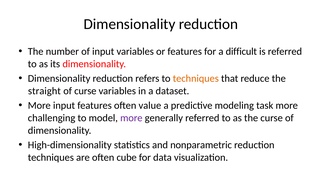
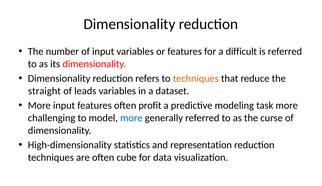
of curse: curse -> leads (85, 91)
value: value -> profit (150, 105)
more colour: purple -> blue (131, 118)
nonparametric: nonparametric -> representation (201, 145)
